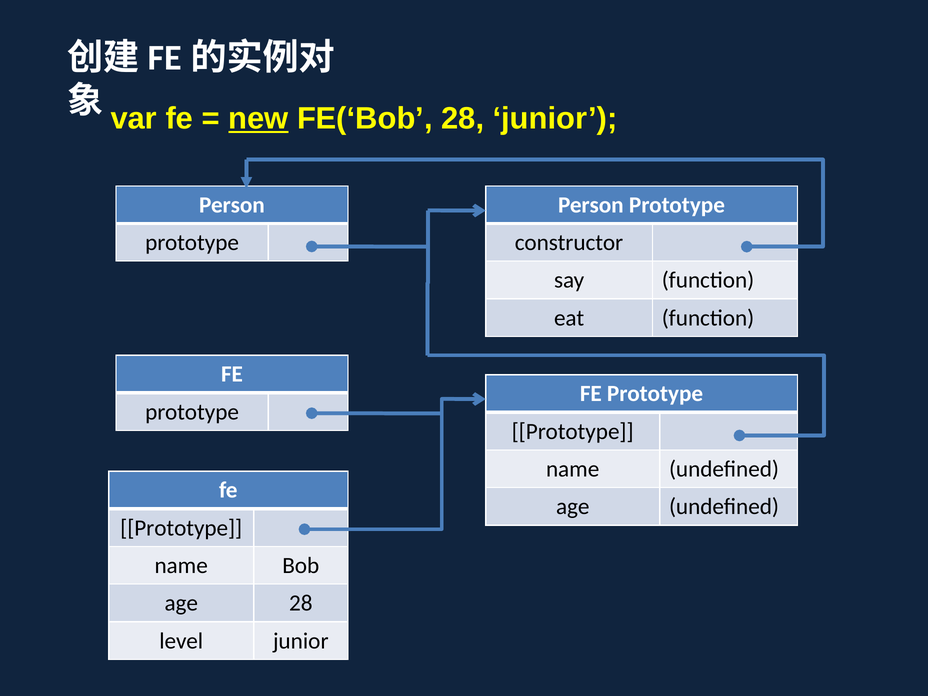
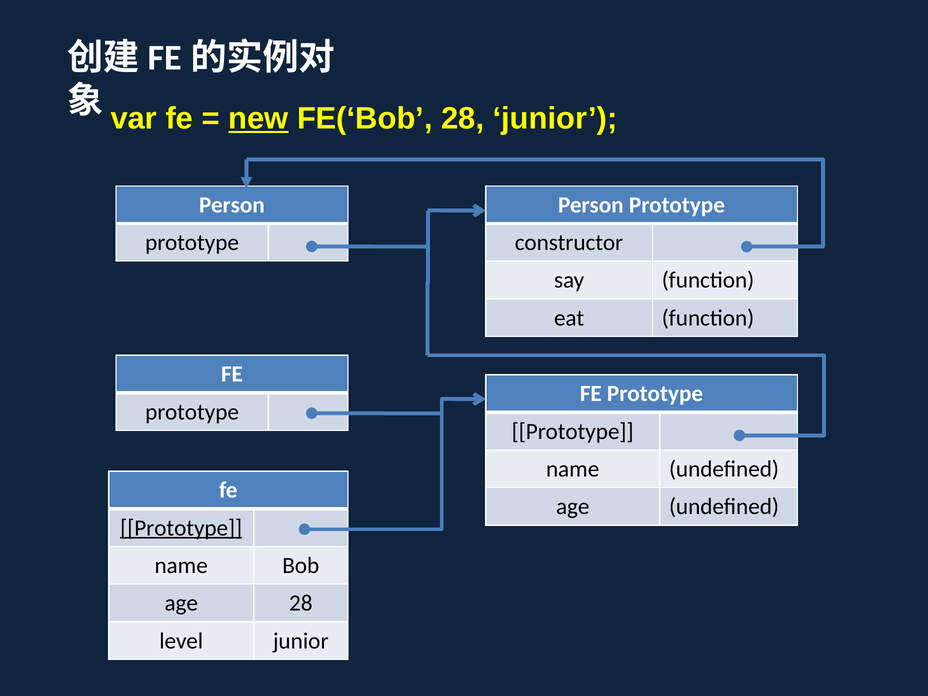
Prototype underline: none -> present (181, 528)
